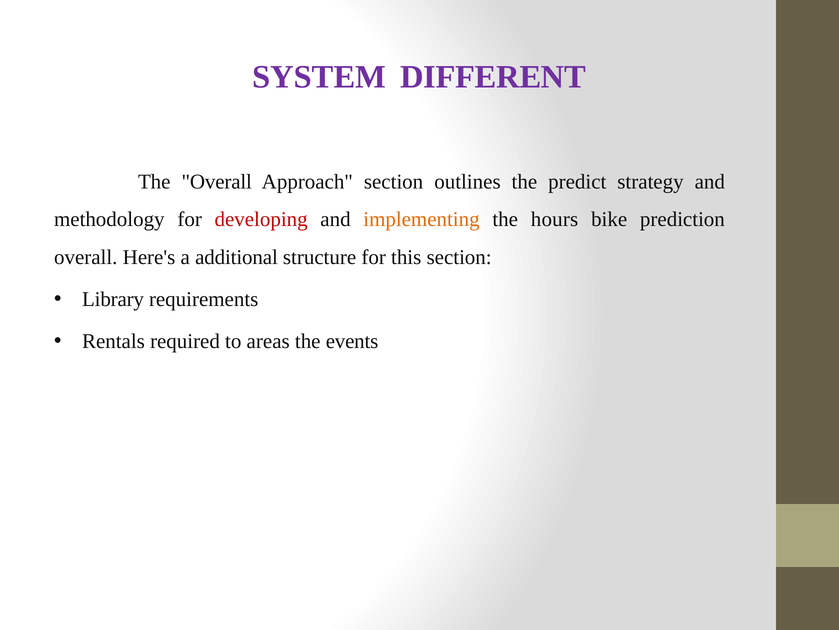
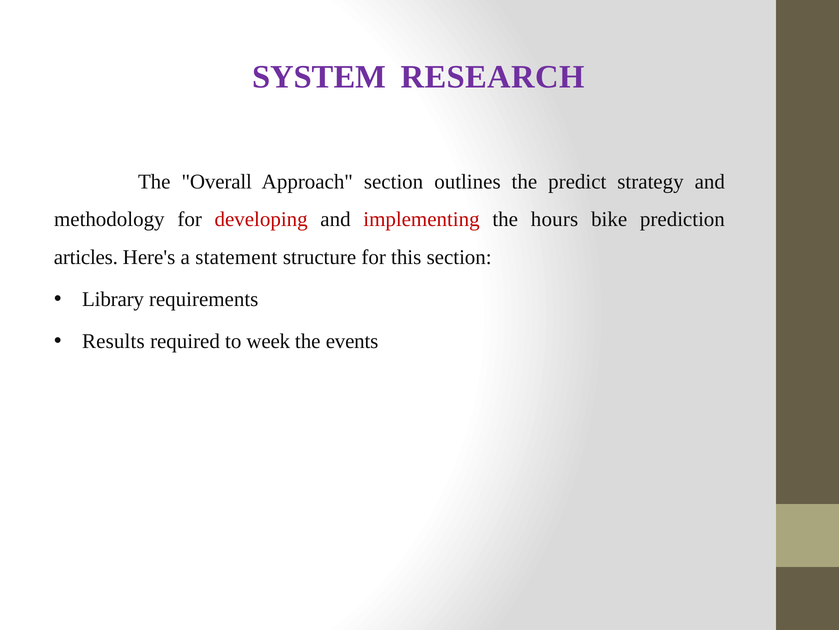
DIFFERENT: DIFFERENT -> RESEARCH (493, 77)
implementing colour: orange -> red (421, 219)
overall: overall -> articles (86, 257)
additional: additional -> statement (236, 257)
Rentals: Rentals -> Results (113, 341)
areas: areas -> week (268, 341)
